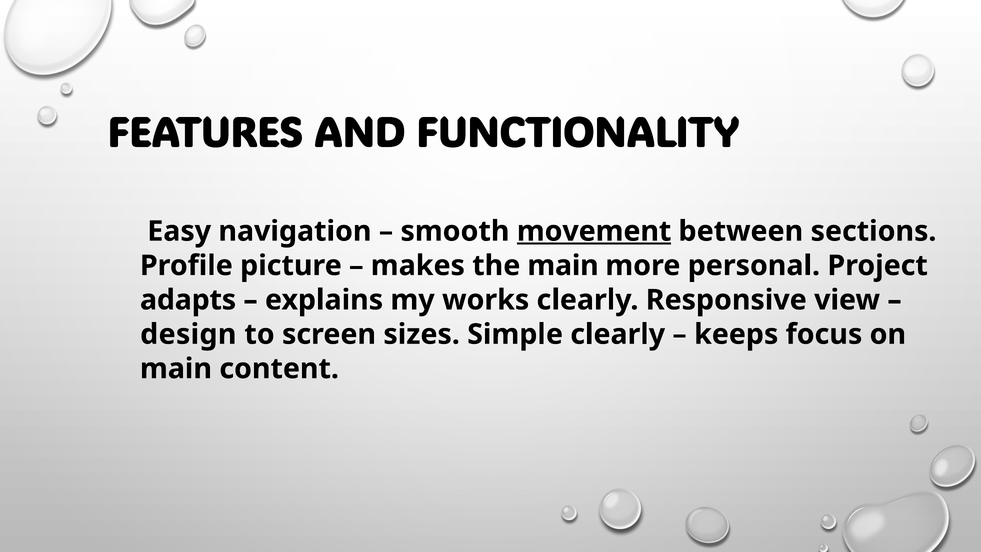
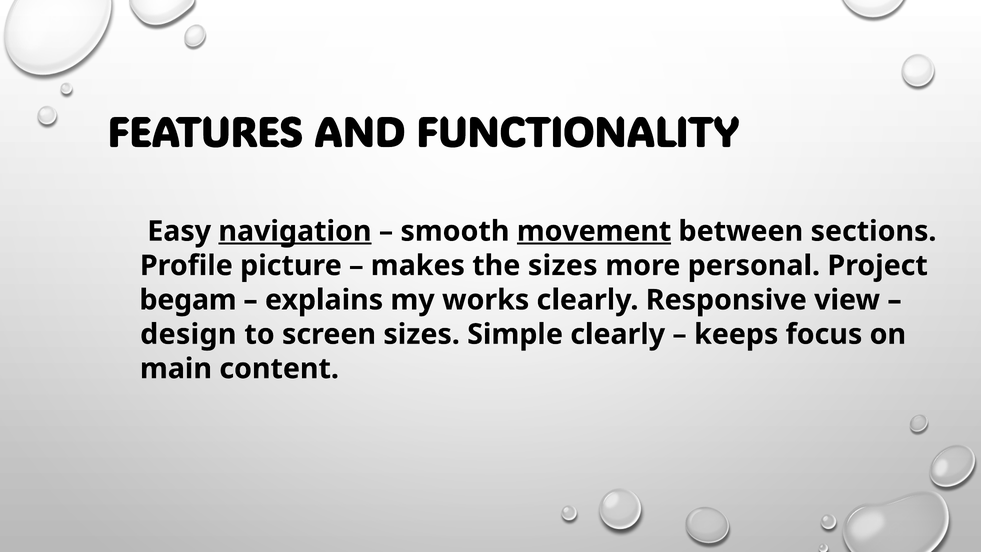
navigation underline: none -> present (295, 231)
the main: main -> sizes (563, 266)
adapts: adapts -> begam (188, 300)
